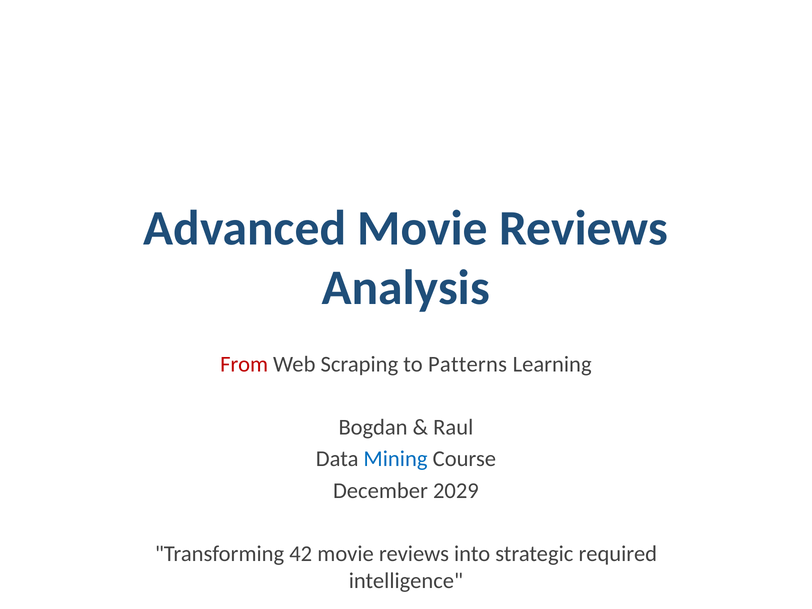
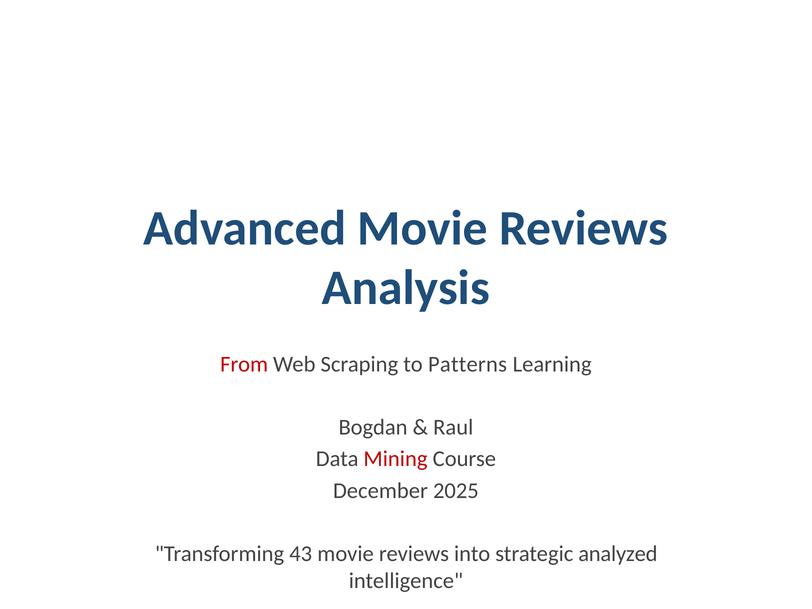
Mining colour: blue -> red (395, 459)
2029: 2029 -> 2025 (456, 491)
42: 42 -> 43 (301, 554)
required: required -> analyzed (618, 554)
